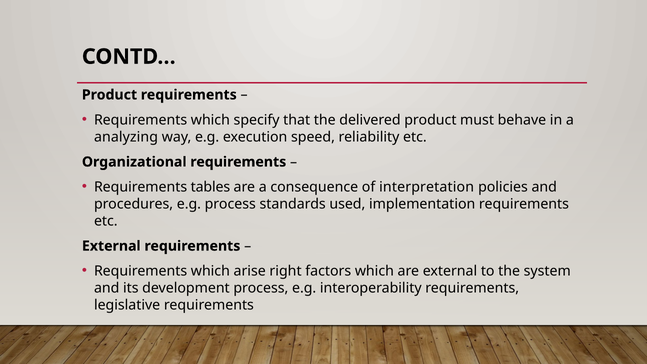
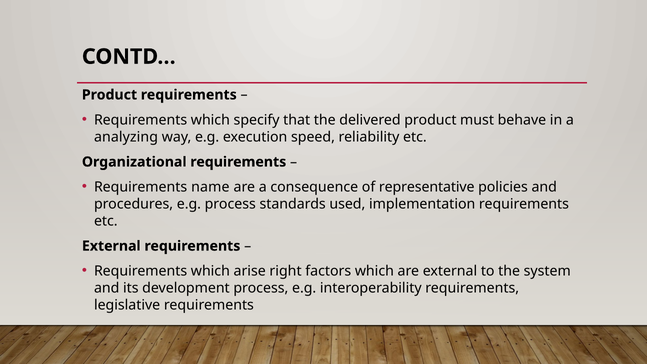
tables: tables -> name (210, 187)
interpretation: interpretation -> representative (427, 187)
